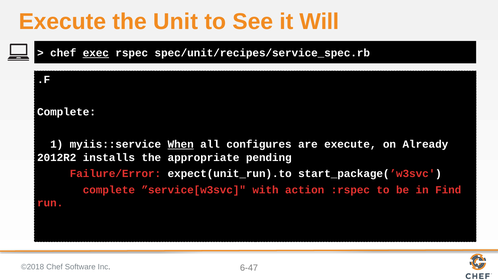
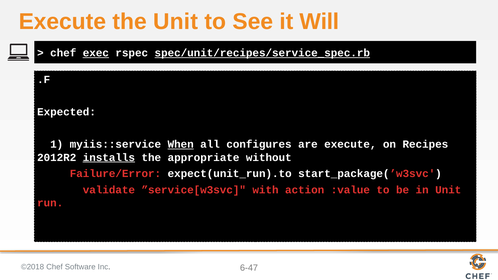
spec/unit/recipes/service_spec.rb underline: none -> present (262, 53)
Complete: Complete -> Expected (67, 112)
Already: Already -> Recipes (425, 144)
installs underline: none -> present (109, 157)
pending: pending -> without (269, 157)
complete: complete -> validate (109, 190)
:rspec: :rspec -> :value (350, 190)
in Find: Find -> Unit (448, 190)
